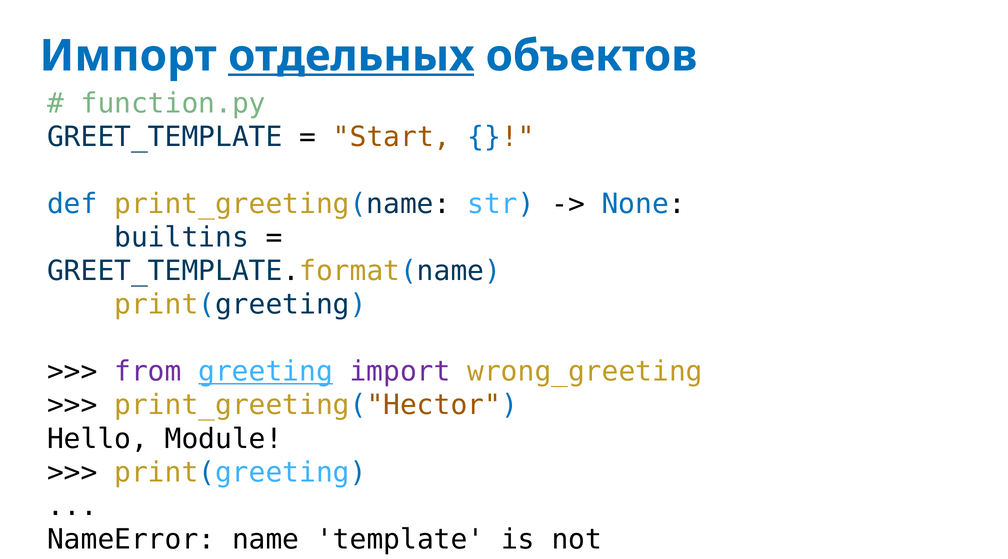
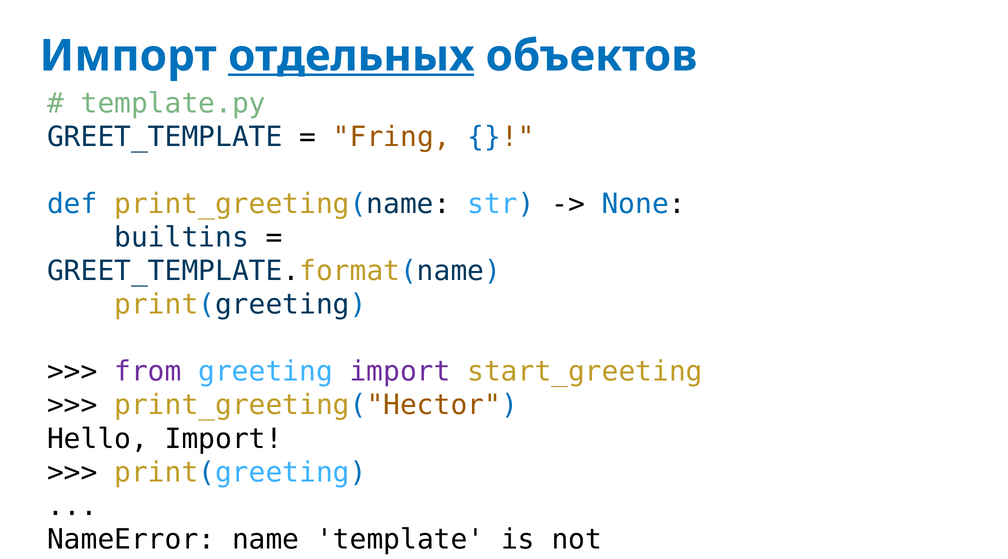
function.py: function.py -> template.py (173, 103)
Start: Start -> Fring (392, 137)
greeting underline: present -> none (266, 372)
wrong_greeting: wrong_greeting -> start_greeting (585, 372)
Hello Module: Module -> Import (224, 439)
